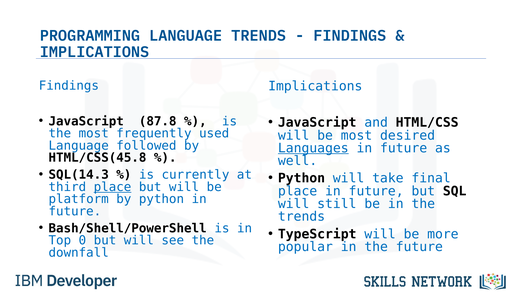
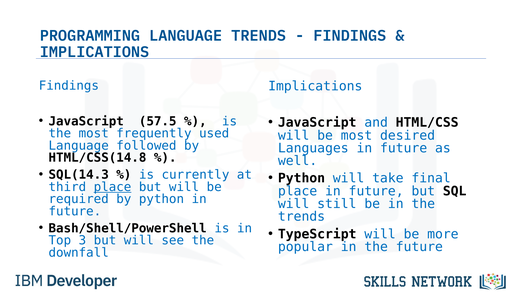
87.8: 87.8 -> 57.5 (158, 121)
Languages underline: present -> none (313, 148)
HTML/CSS(45.8: HTML/CSS(45.8 -> HTML/CSS(14.8 (97, 158)
platform: platform -> required (79, 199)
0: 0 -> 3 (82, 240)
